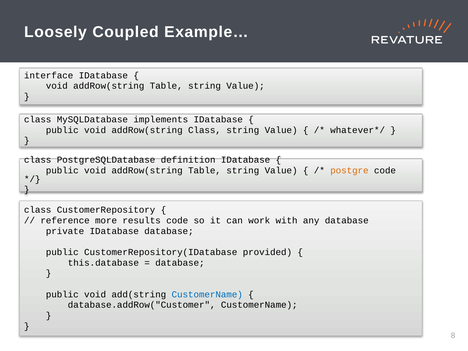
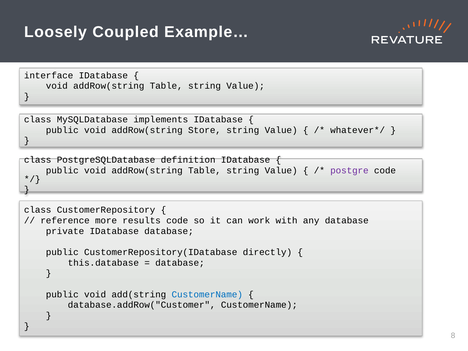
addRow(string Class: Class -> Store (204, 130)
postgre colour: orange -> purple (349, 170)
provided: provided -> directly (267, 252)
